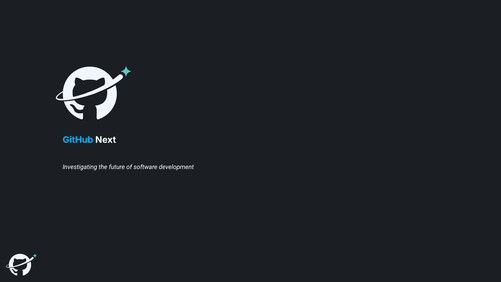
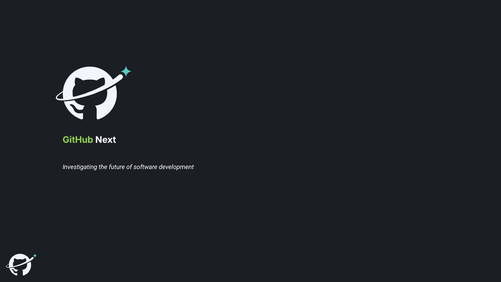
GitHub colour: light blue -> light green (78, 140)
